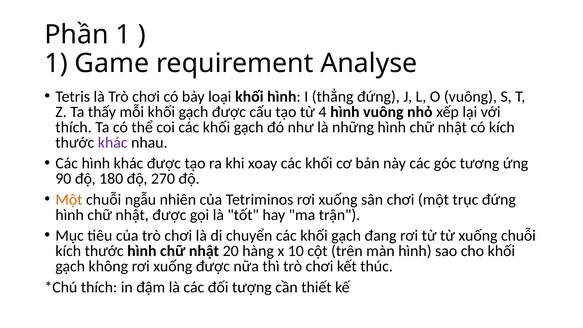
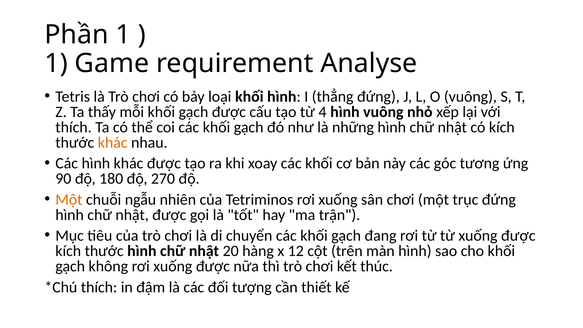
khác colour: purple -> orange (113, 143)
từ xuống chuỗi: chuỗi -> được (518, 236)
10: 10 -> 12 (296, 251)
